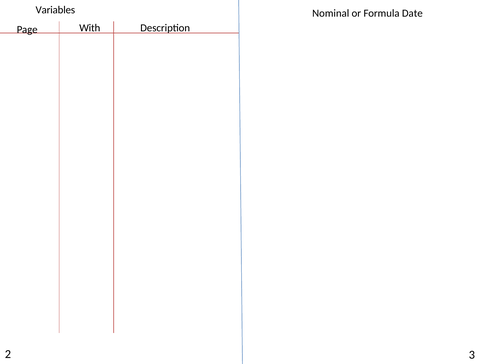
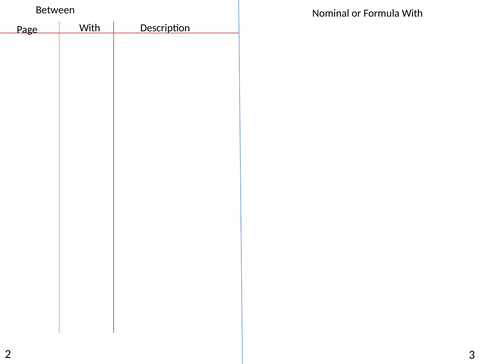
Variables: Variables -> Between (55, 10)
Formula Date: Date -> With (412, 13)
